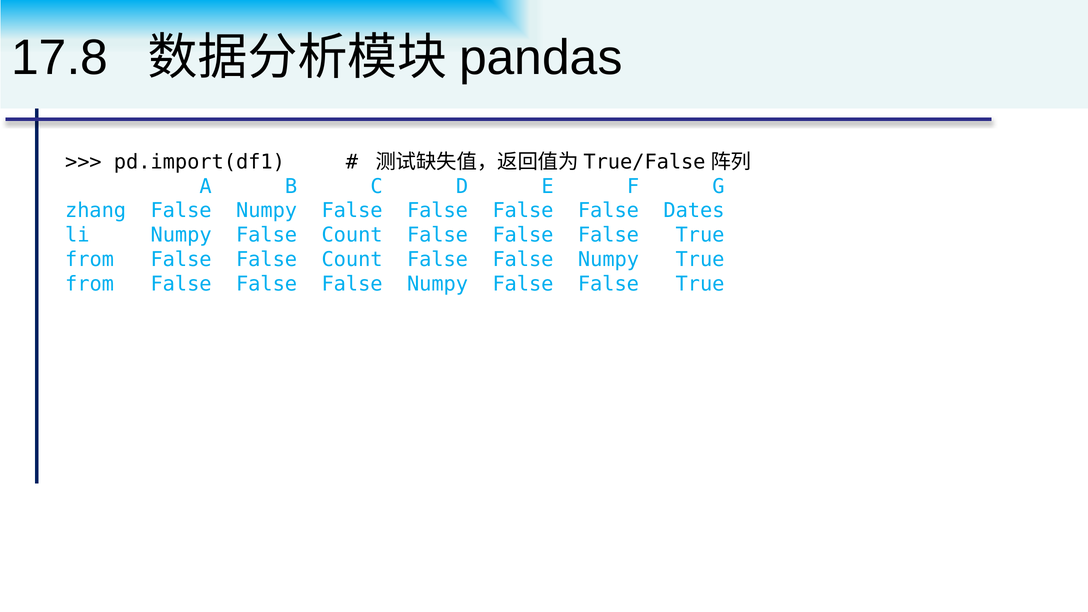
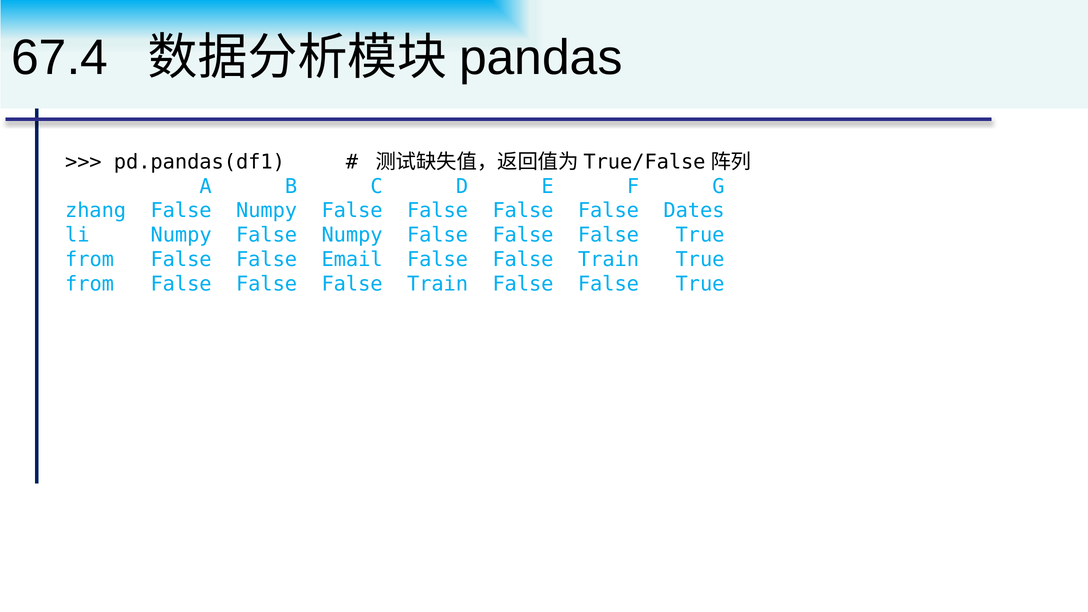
17.8: 17.8 -> 67.4 (60, 58)
pd.import(df1: pd.import(df1 -> pd.pandas(df1 (199, 162)
Count: Count -> Numpy (352, 235)
False False Count: Count -> Email (352, 260)
Numpy: Numpy -> Train (609, 260)
False False False Numpy: Numpy -> Train (438, 284)
